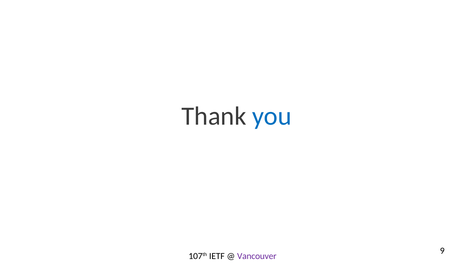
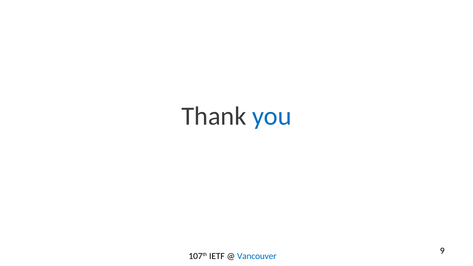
Vancouver colour: purple -> blue (257, 256)
